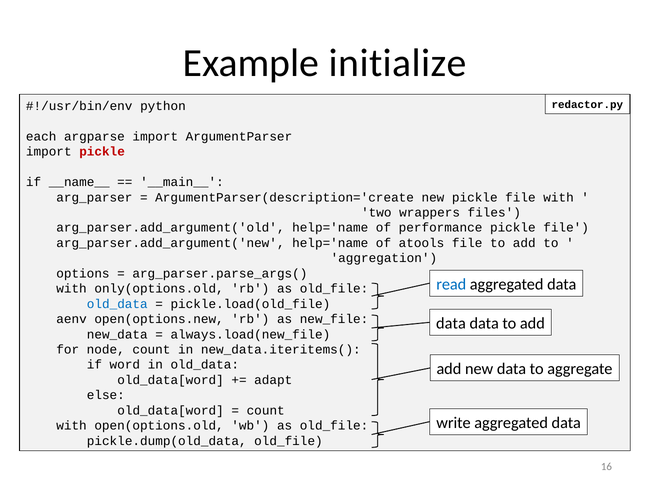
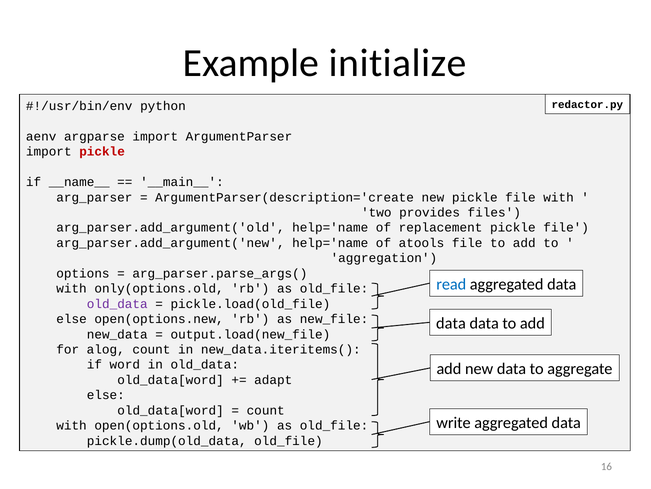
each: each -> aenv (41, 136)
wrappers: wrappers -> provides (430, 212)
performance: performance -> replacement (441, 227)
old_data colour: blue -> purple (117, 303)
aenv: aenv -> else (72, 319)
always.load(new_file: always.load(new_file -> output.load(new_file (250, 334)
node: node -> alog (106, 349)
